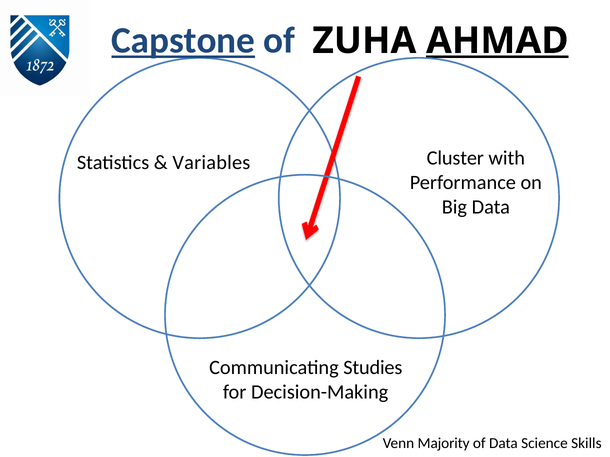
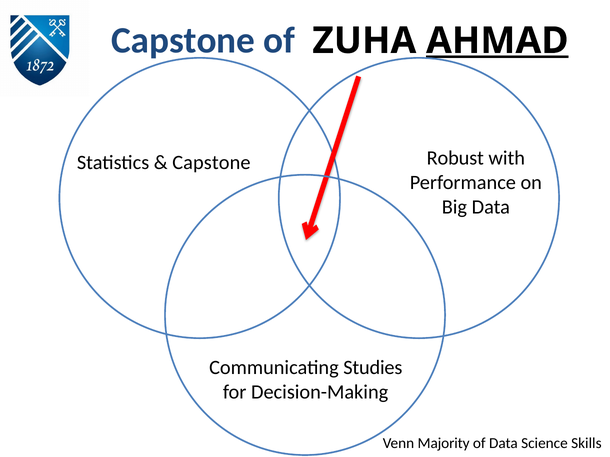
Capstone underline: present -> none (183, 41)
Cluster: Cluster -> Robust (455, 158)
Variables: Variables -> Capstone (211, 163)
